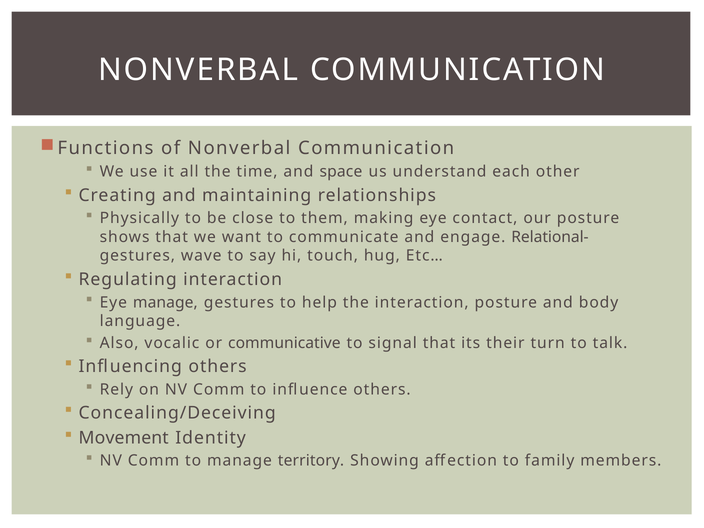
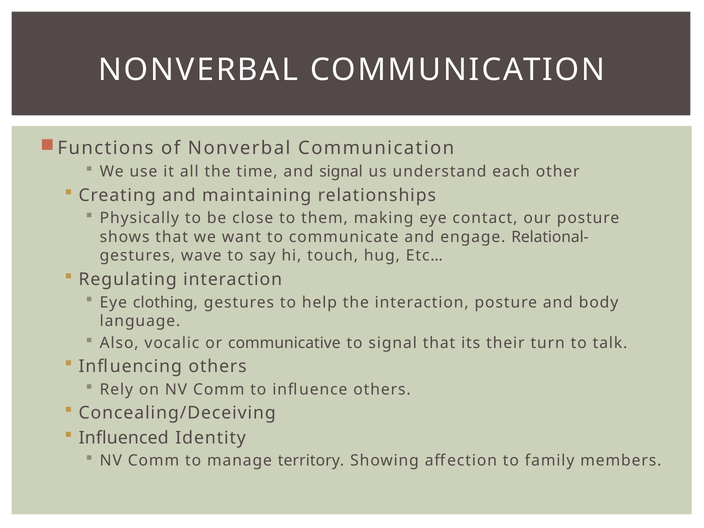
and space: space -> signal (341, 172)
Eye manage: manage -> clothing (165, 302)
Movement: Movement -> Influenced (124, 438)
